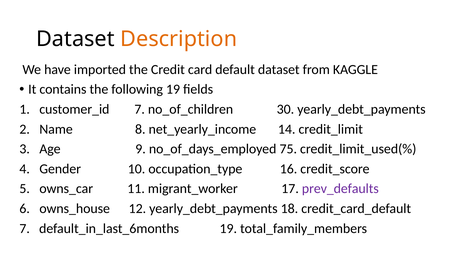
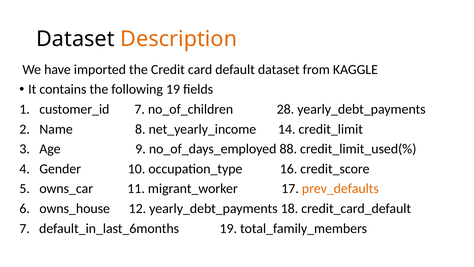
30: 30 -> 28 (285, 109)
75: 75 -> 88 (288, 149)
prev_defaults colour: purple -> orange (340, 188)
